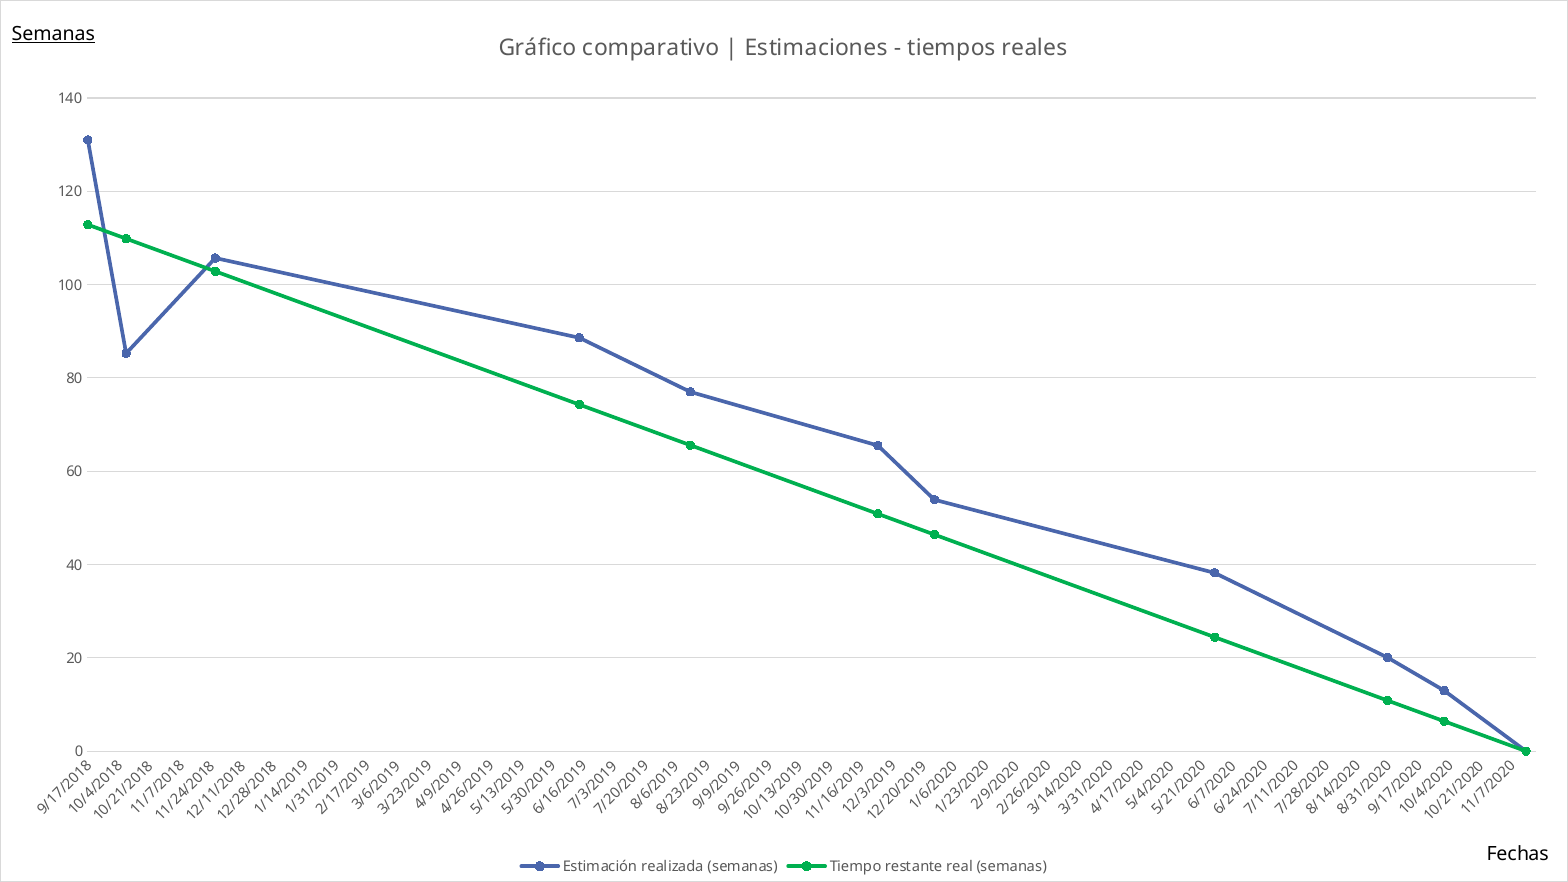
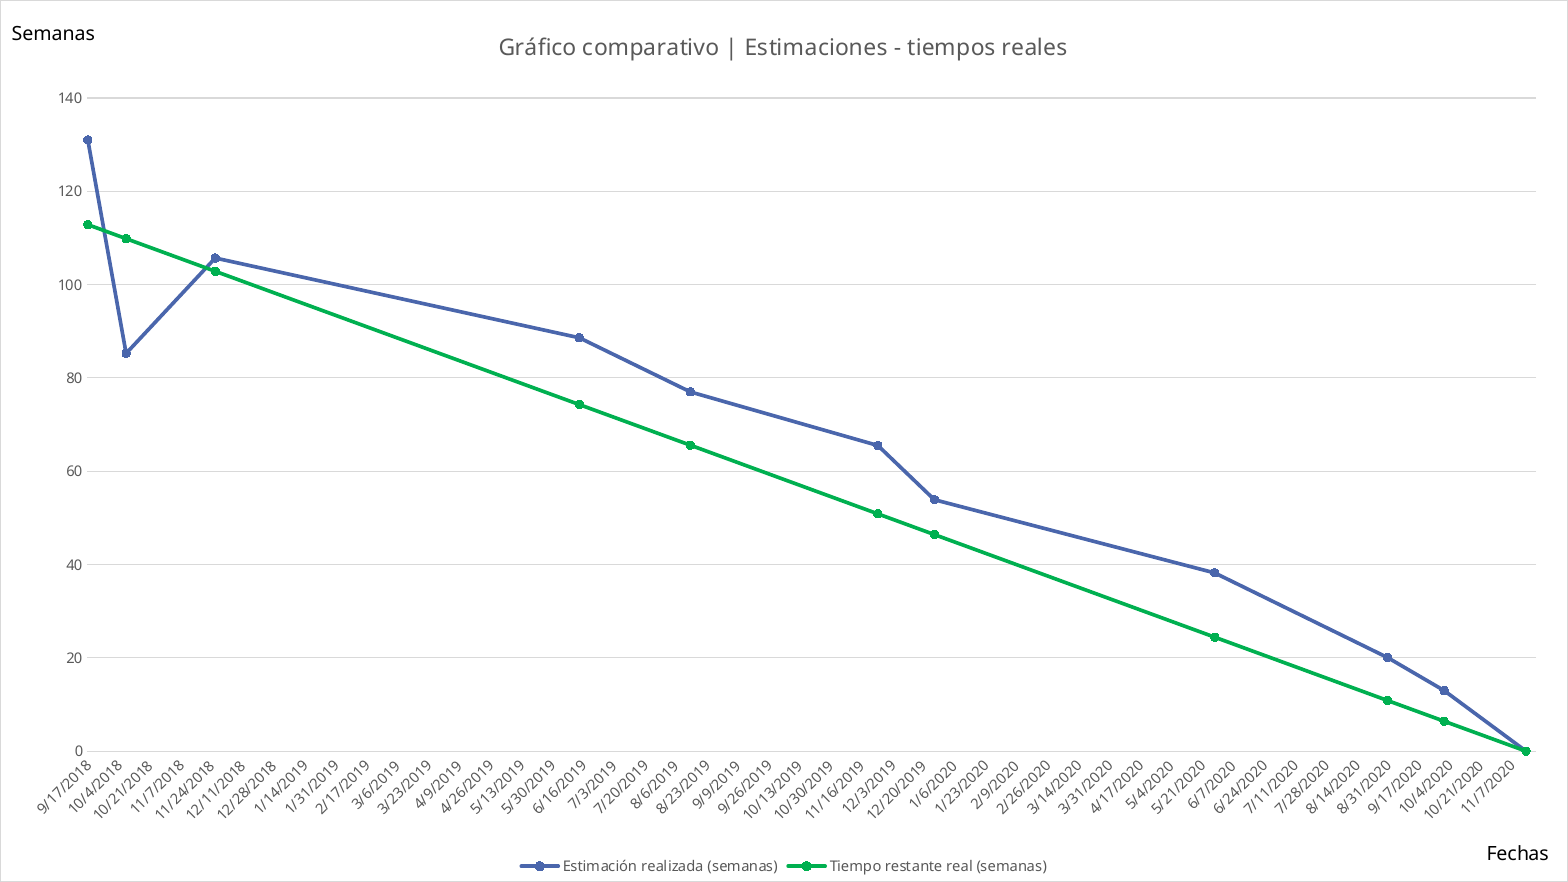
Semanas underline: present -> none (53, 34)
